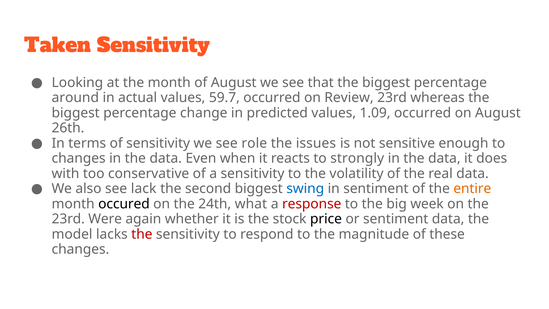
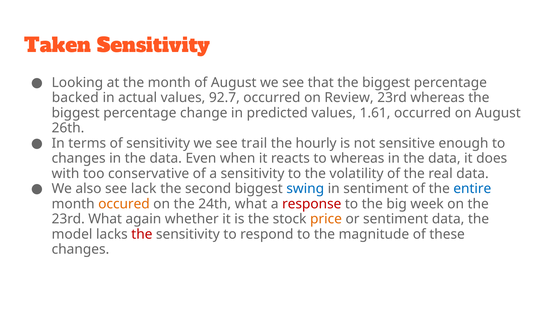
around: around -> backed (75, 98)
59.7: 59.7 -> 92.7 (224, 98)
1.09: 1.09 -> 1.61 (375, 113)
role: role -> trail (254, 143)
issues: issues -> hourly (316, 143)
to strongly: strongly -> whereas (357, 158)
entire colour: orange -> blue (472, 189)
occured colour: black -> orange (124, 204)
23rd Were: Were -> What (105, 219)
price colour: black -> orange (326, 219)
